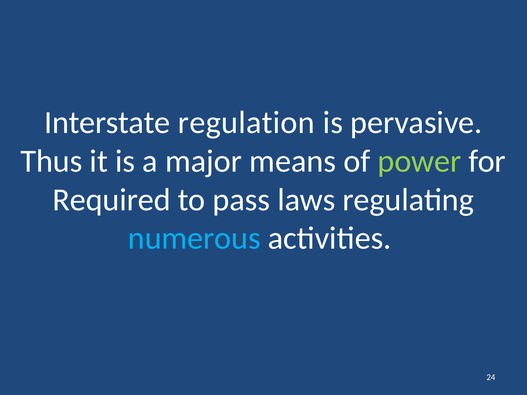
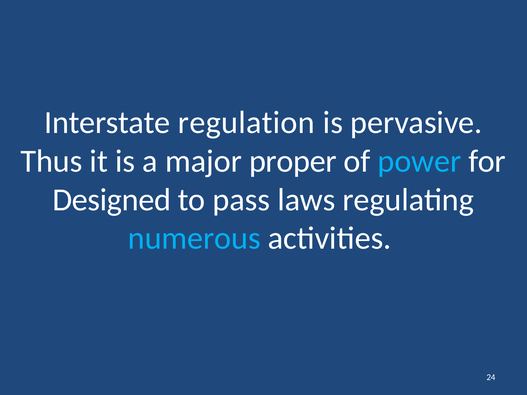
means: means -> proper (293, 161)
power colour: light green -> light blue (419, 161)
Required: Required -> Designed (112, 200)
